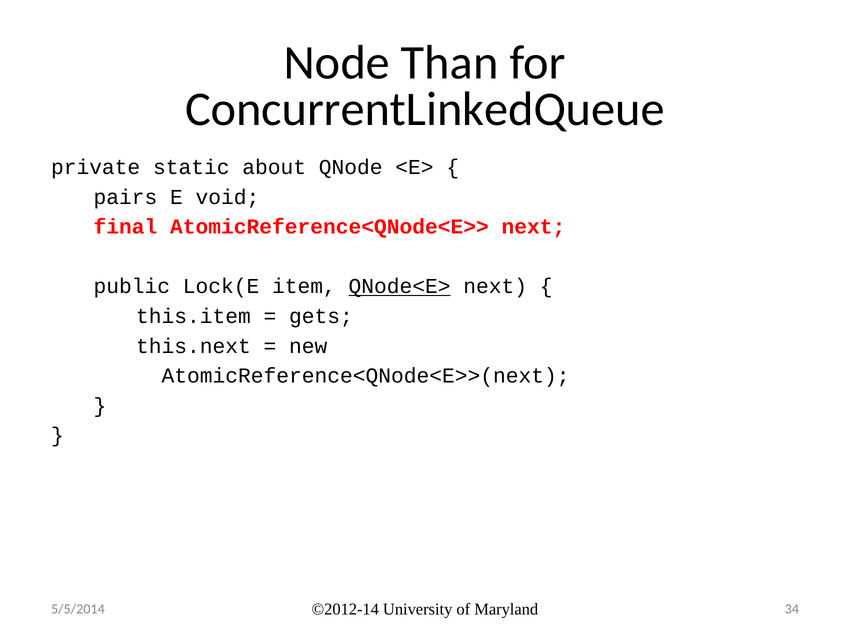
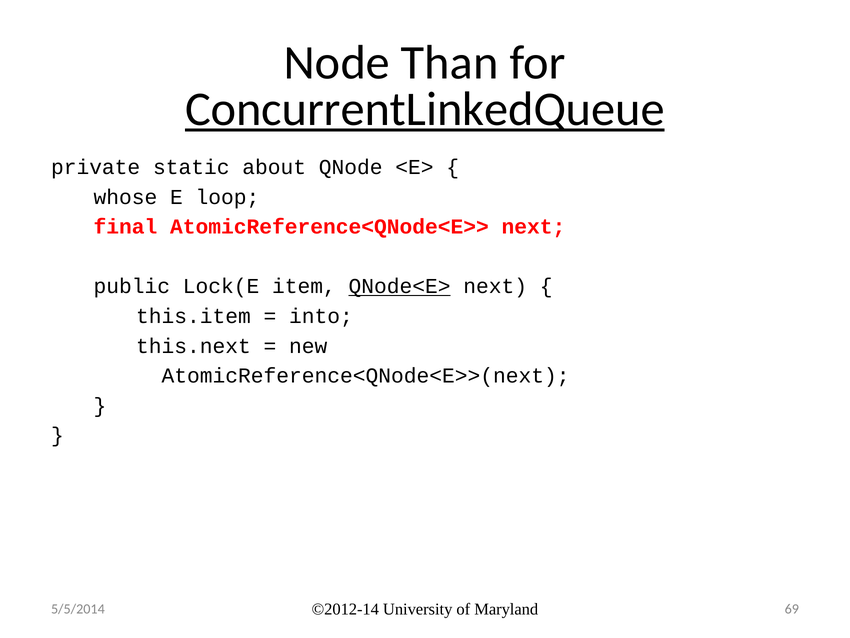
ConcurrentLinkedQueue underline: none -> present (425, 109)
pairs: pairs -> whose (125, 197)
void: void -> loop (227, 197)
gets: gets -> into (321, 316)
34: 34 -> 69 (792, 609)
